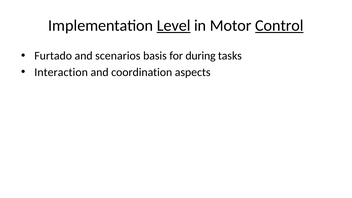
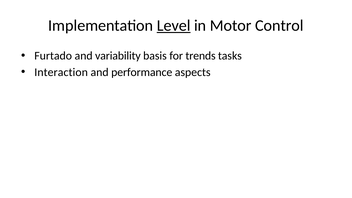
Control underline: present -> none (279, 26)
scenarios: scenarios -> variability (118, 56)
during: during -> trends (201, 56)
coordination: coordination -> performance (142, 72)
